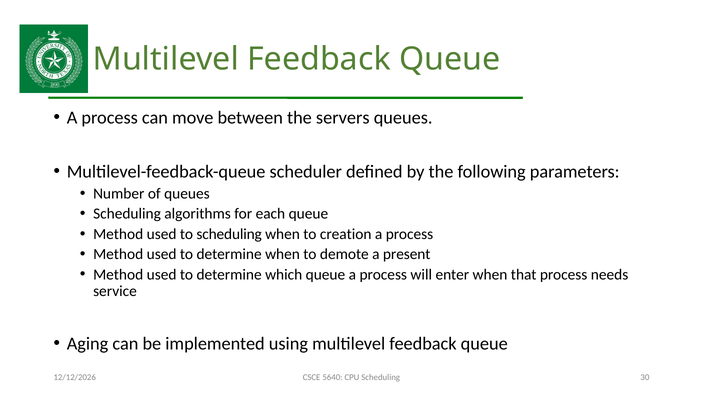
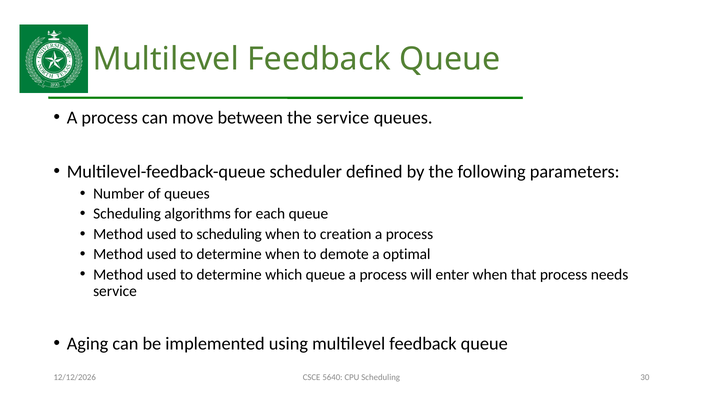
the servers: servers -> service (343, 118)
present: present -> optimal (407, 254)
